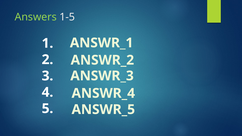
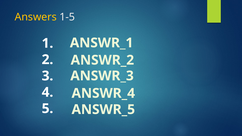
Answers colour: light green -> yellow (36, 17)
